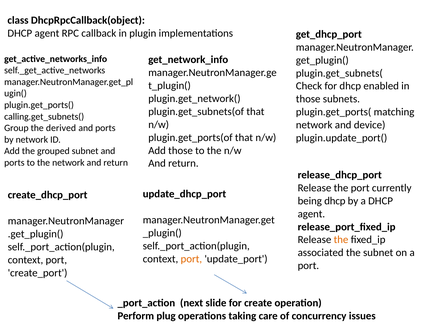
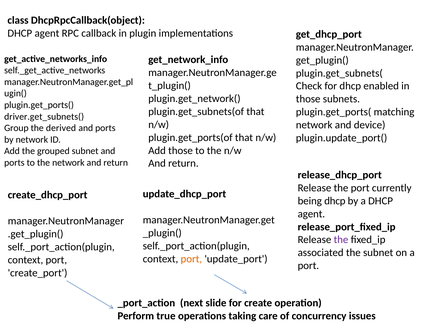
calling.get_subnets(: calling.get_subnets( -> driver.get_subnets( (44, 117)
the colour: orange -> purple (341, 240)
plug: plug -> true (166, 316)
